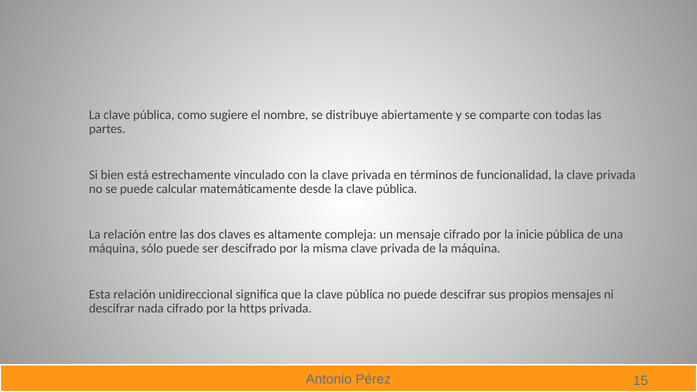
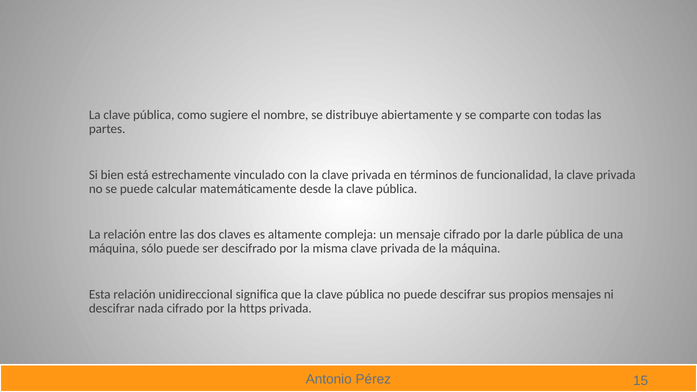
inicie: inicie -> darle (530, 235)
